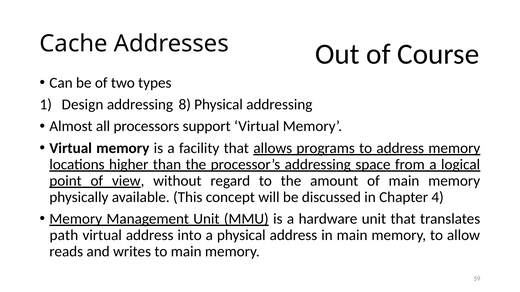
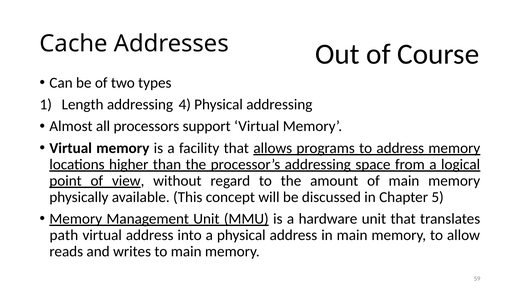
Design: Design -> Length (83, 105)
8: 8 -> 4 (185, 105)
4: 4 -> 5 (438, 197)
